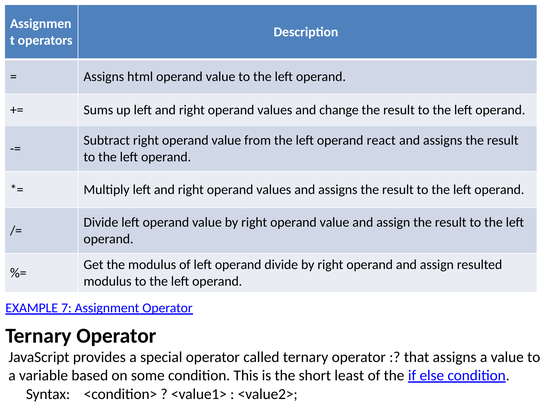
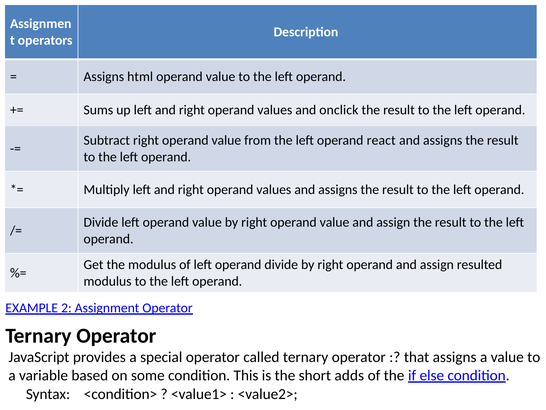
change: change -> onclick (339, 110)
7: 7 -> 2 (66, 308)
least: least -> adds (349, 375)
